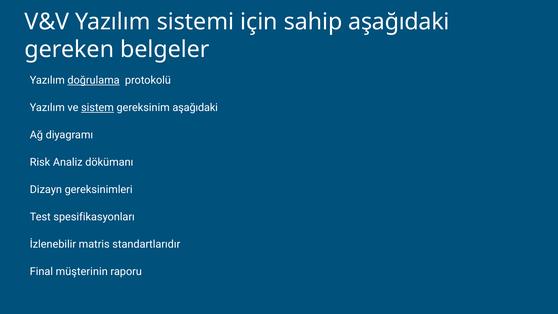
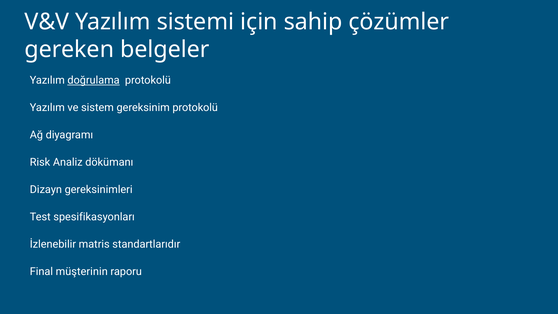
sahip aşağıdaki: aşağıdaki -> çözümler (399, 22)
sistem underline: present -> none (97, 108)
gereksinim aşağıdaki: aşağıdaki -> protokolü (195, 108)
